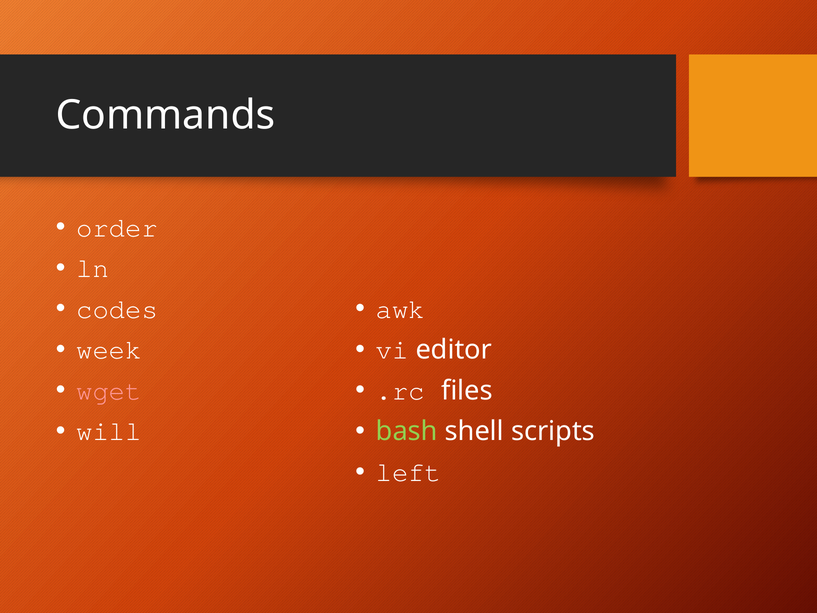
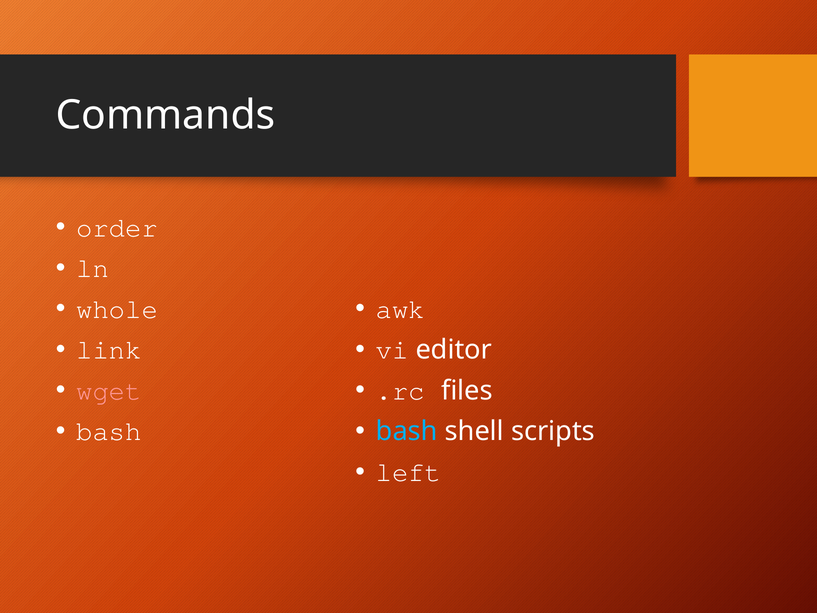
codes: codes -> whole (117, 309)
week: week -> link (109, 350)
will: will -> bash (109, 431)
bash colour: light green -> light blue (407, 431)
